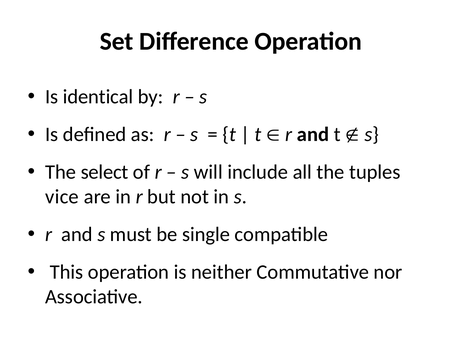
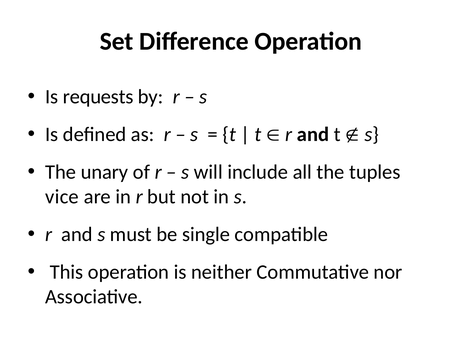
identical: identical -> requests (98, 97)
select: select -> unary (104, 172)
